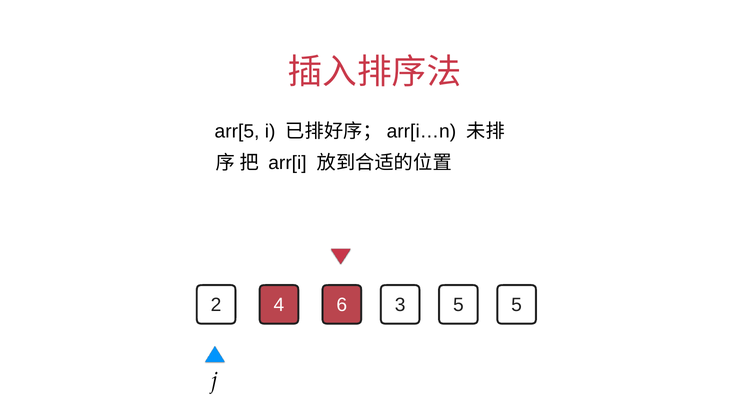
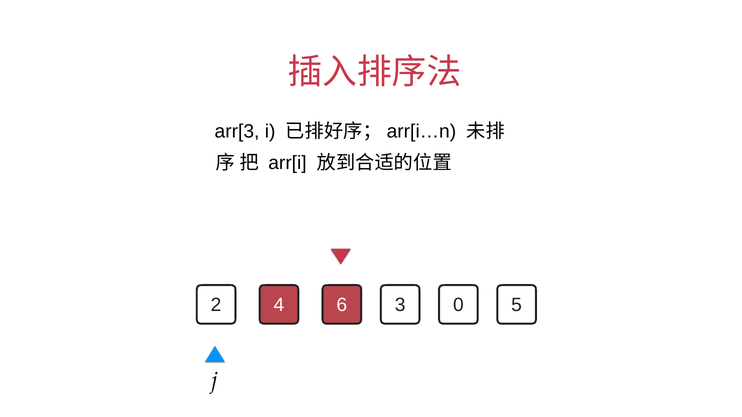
arr[5: arr[5 -> arr[3 (237, 132)
6 5: 5 -> 0 (458, 305)
